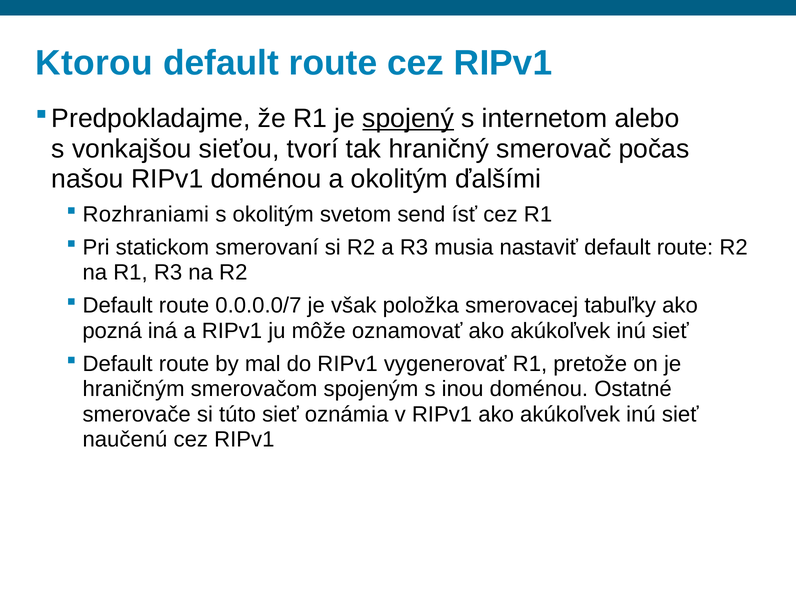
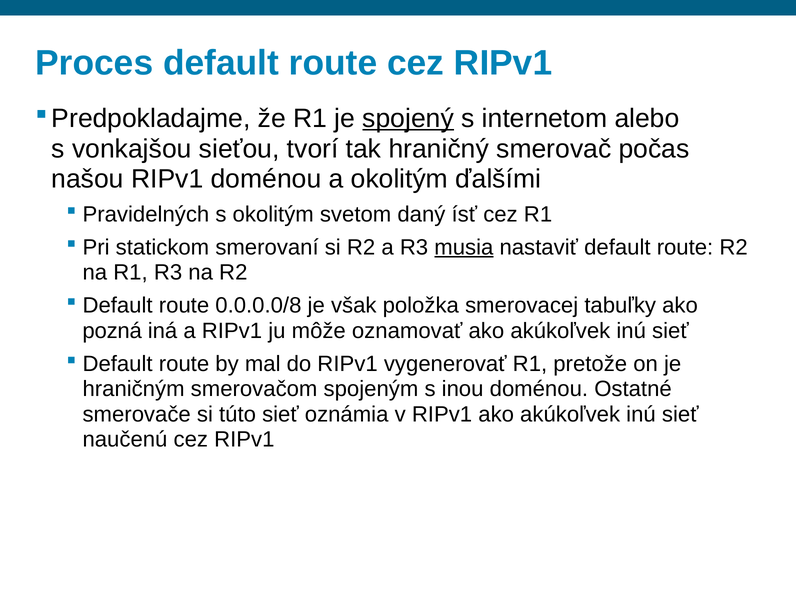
Ktorou: Ktorou -> Proces (94, 63)
Rozhraniami: Rozhraniami -> Pravidelných (146, 214)
send: send -> daný (421, 214)
musia underline: none -> present (464, 247)
0.0.0.0/7: 0.0.0.0/7 -> 0.0.0.0/8 (258, 306)
